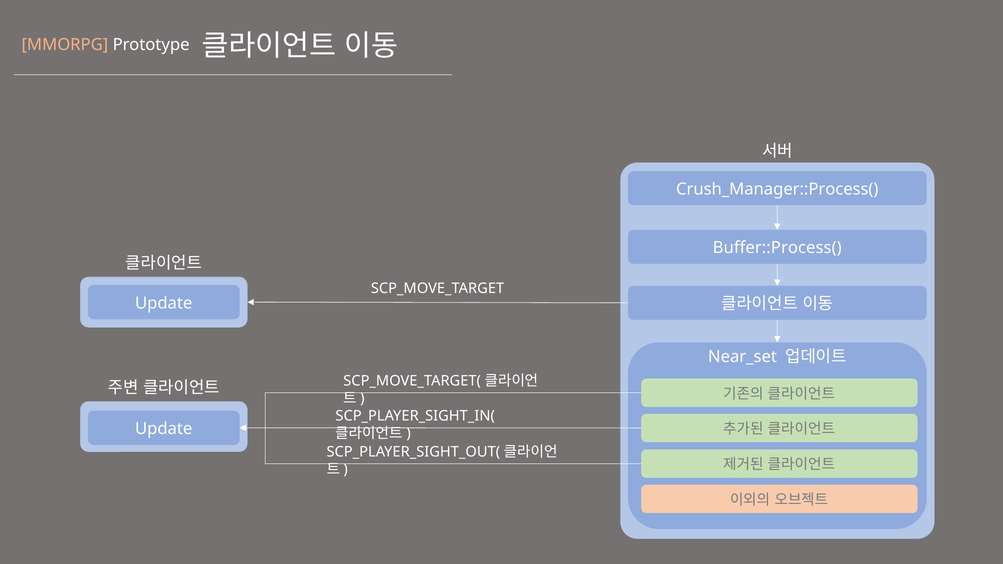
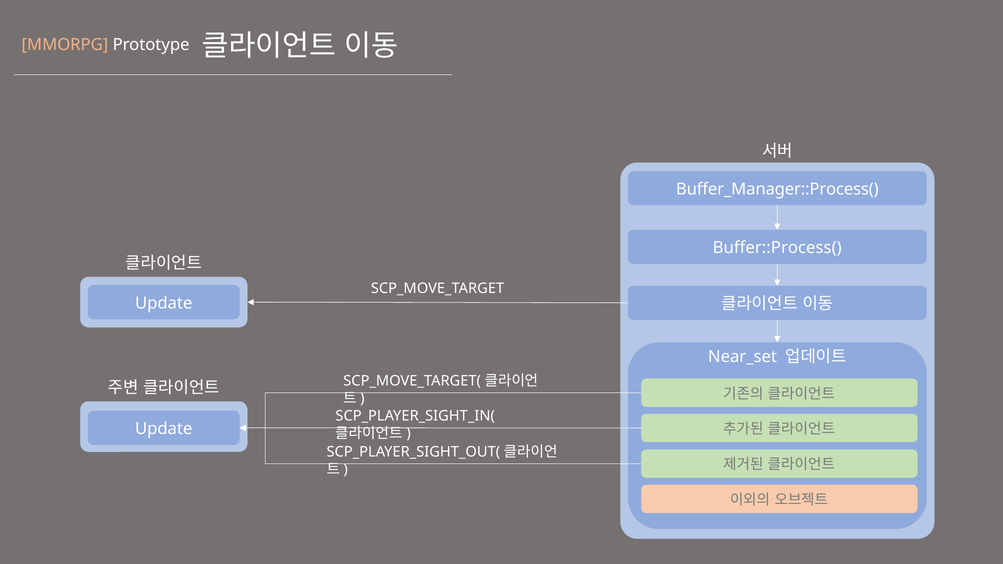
Crush_Manager::Process(: Crush_Manager::Process( -> Buffer_Manager::Process( (777, 189)
